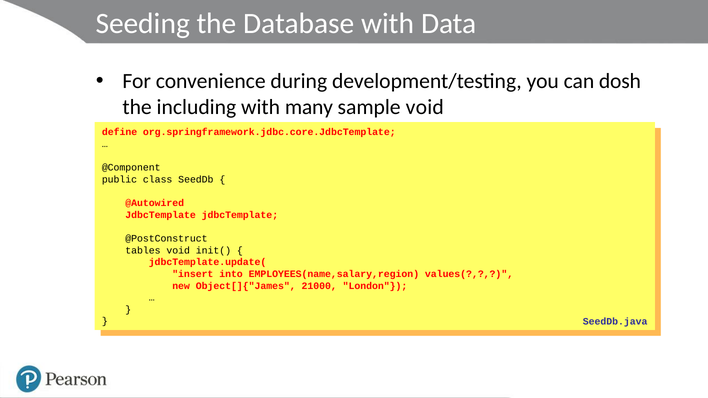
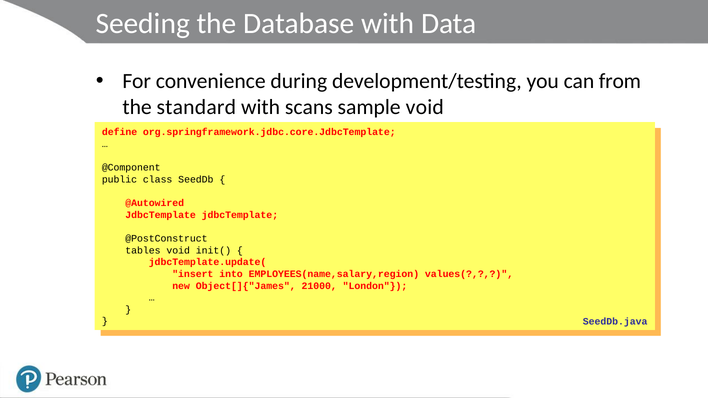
dosh: dosh -> from (620, 81)
including: including -> standard (196, 107)
many: many -> scans (309, 107)
